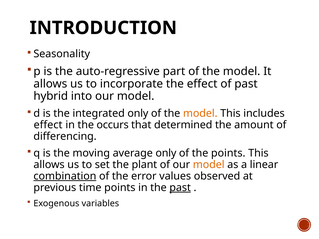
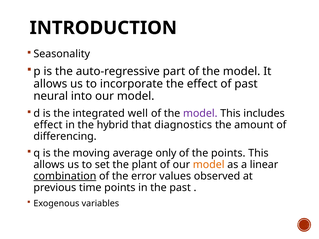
hybrid: hybrid -> neural (51, 96)
integrated only: only -> well (138, 114)
model colour: orange -> purple (200, 114)
occurs: occurs -> hybrid (113, 125)
determined: determined -> diagnostics (183, 125)
past underline: present -> none (180, 188)
